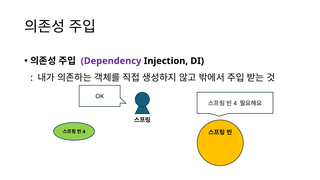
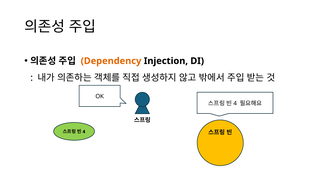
Dependency colour: purple -> orange (111, 61)
